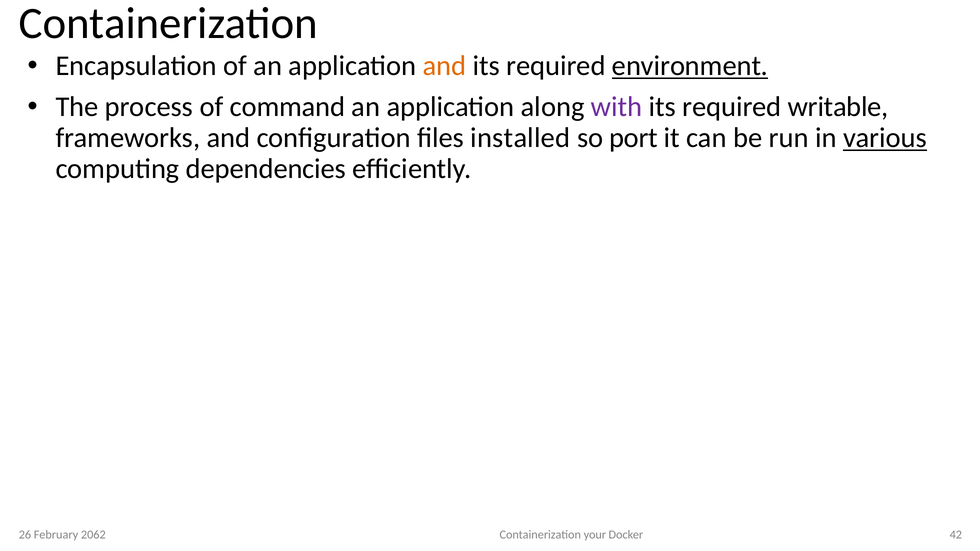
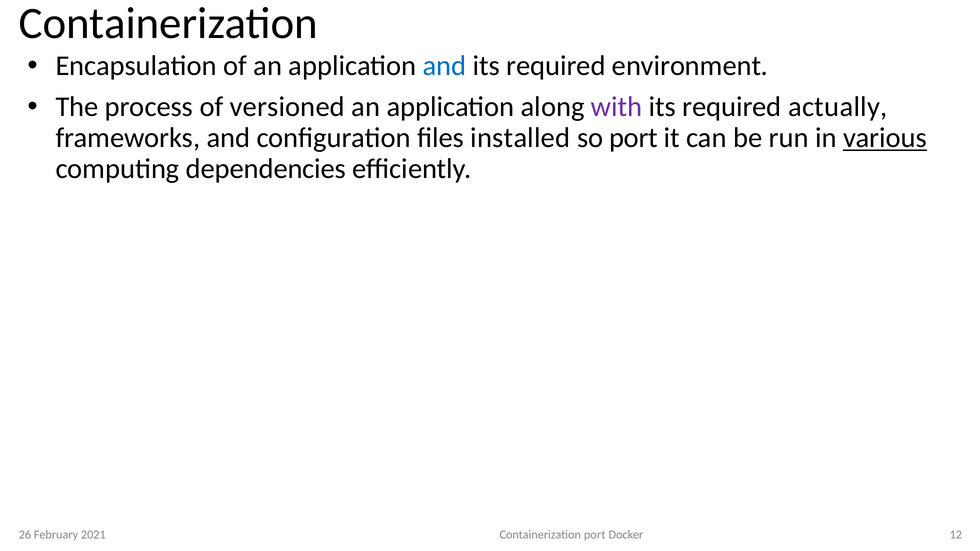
and colour: orange -> blue (445, 66)
environment underline: present -> none (690, 66)
command: command -> versioned (287, 107)
writable: writable -> actually (838, 107)
2062: 2062 -> 2021 (93, 535)
Containerization your: your -> port (595, 535)
42: 42 -> 12 (956, 535)
